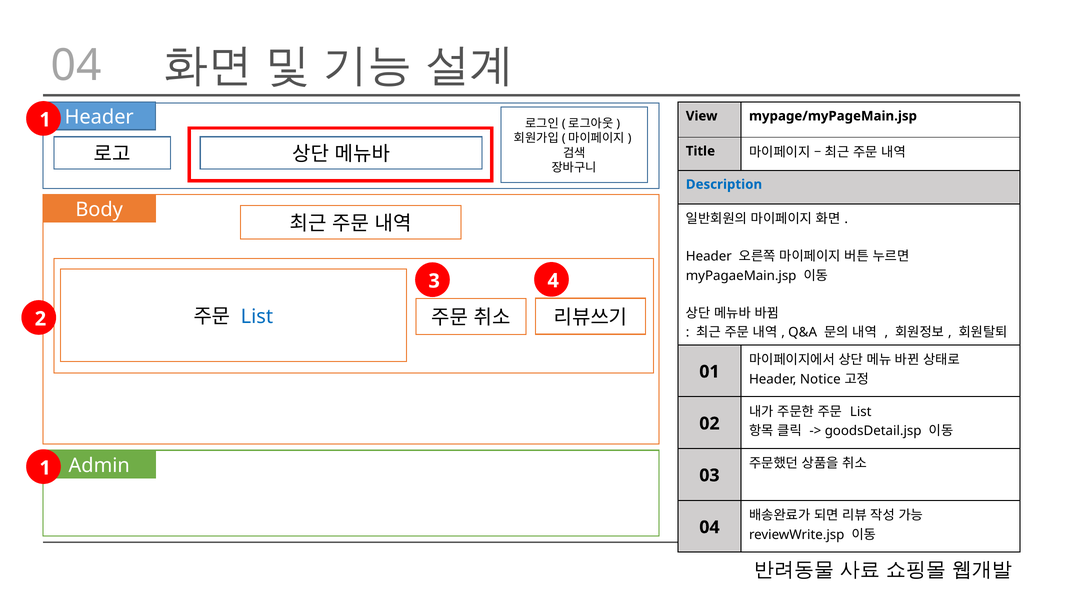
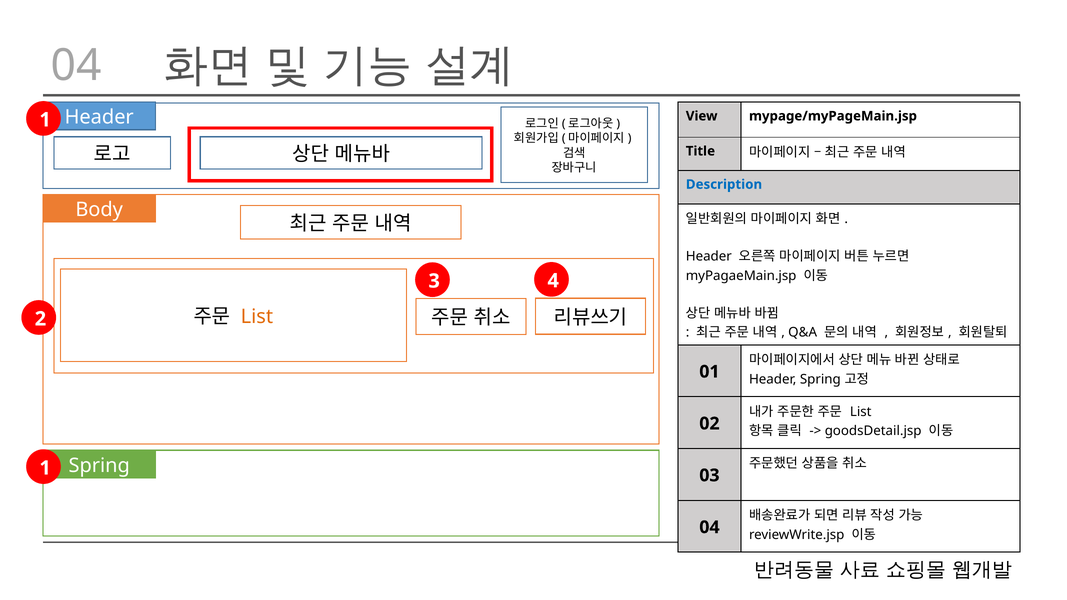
List colour: blue -> orange (257, 317)
Notice: Notice -> Spring (820, 379)
Admin: Admin -> Spring (99, 466)
